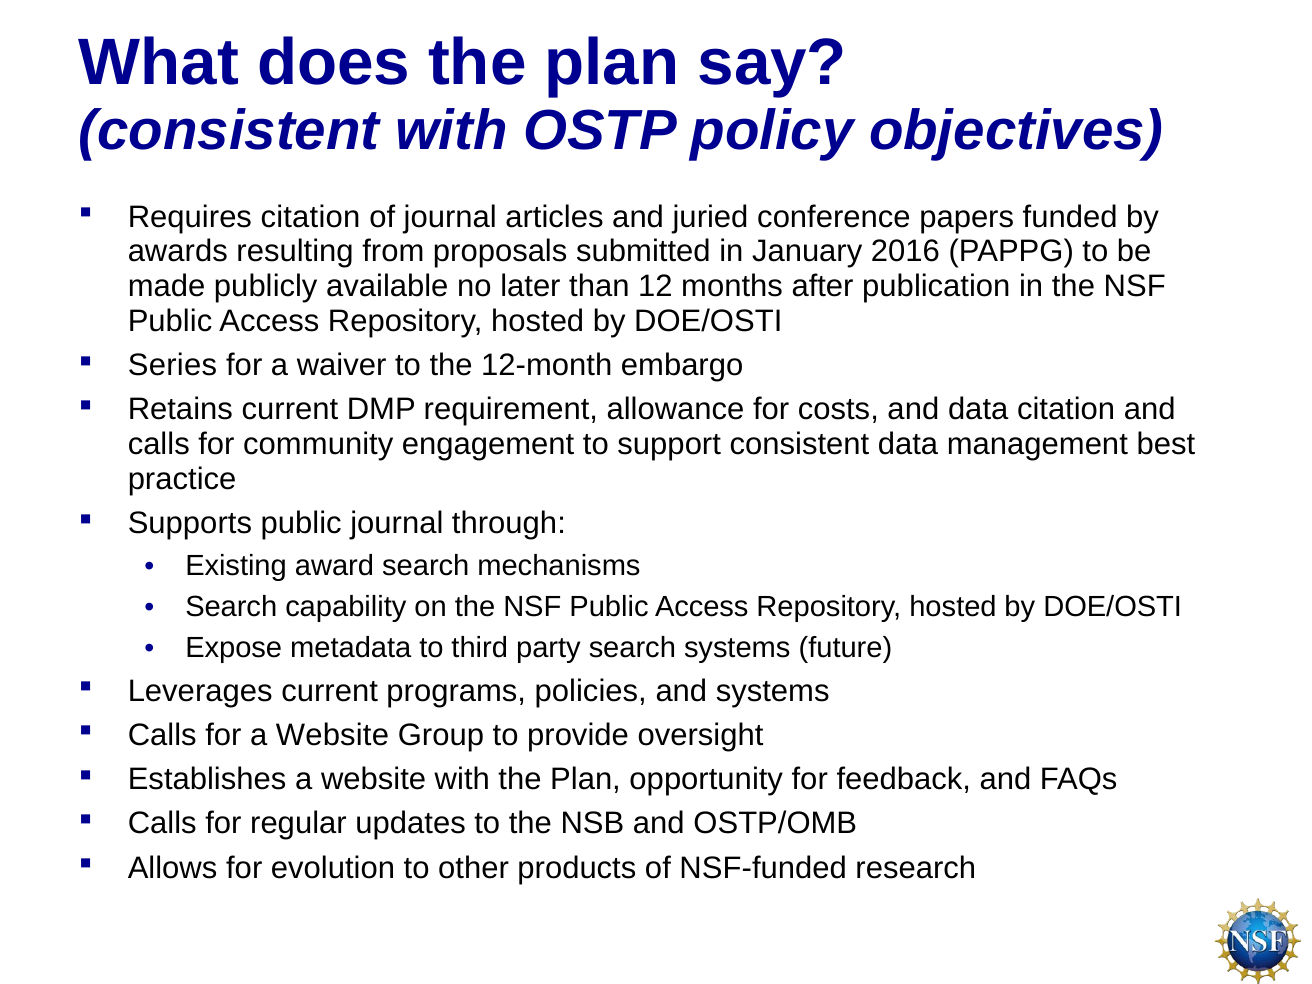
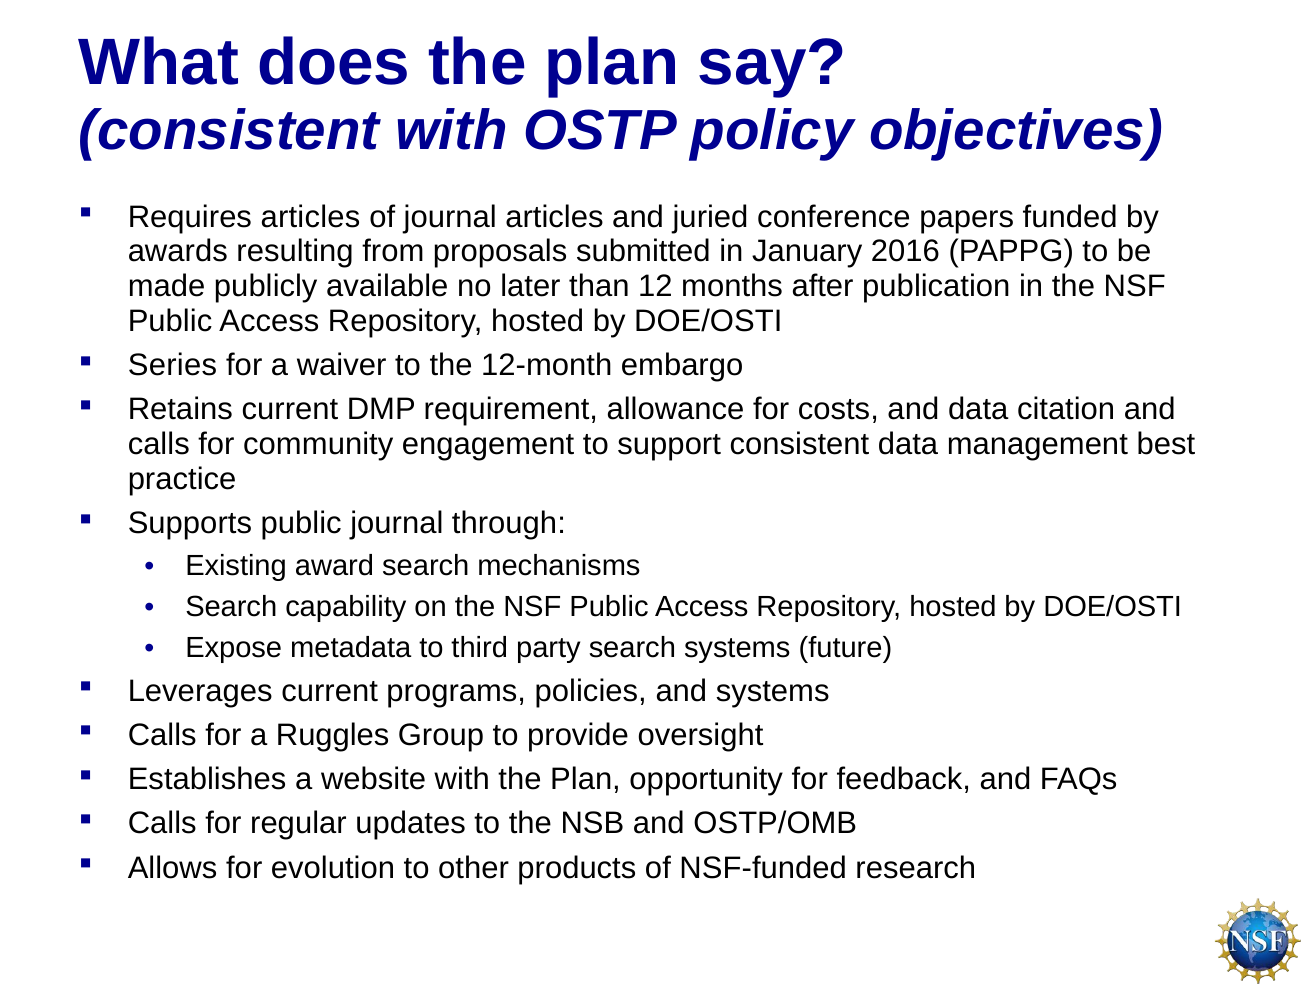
Requires citation: citation -> articles (310, 217)
for a Website: Website -> Ruggles (333, 735)
